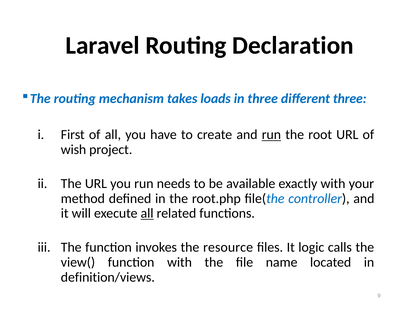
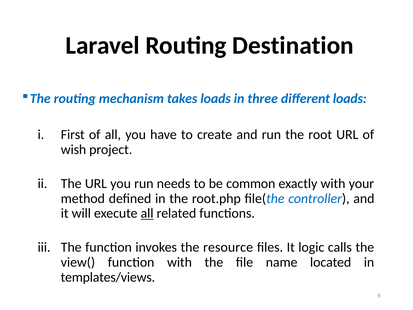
Declaration: Declaration -> Destination (293, 45)
different three: three -> loads (350, 98)
run underline: present -> none (271, 135)
available: available -> common (251, 184)
definition/views: definition/views -> templates/views (108, 277)
